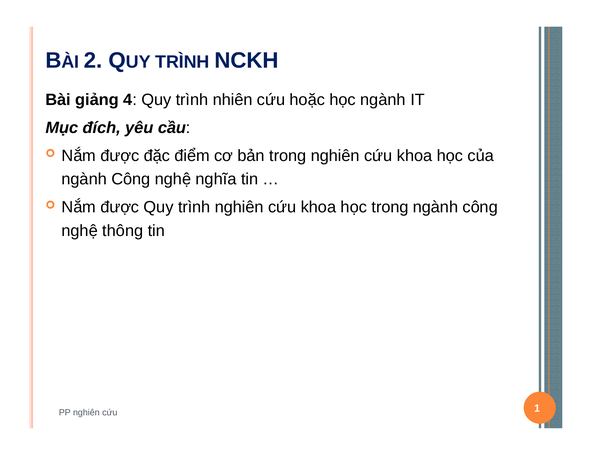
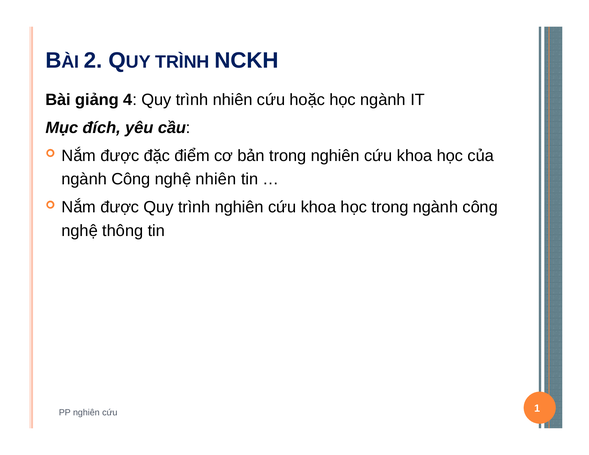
nghệ nghĩa: nghĩa -> nhiên (216, 179)
